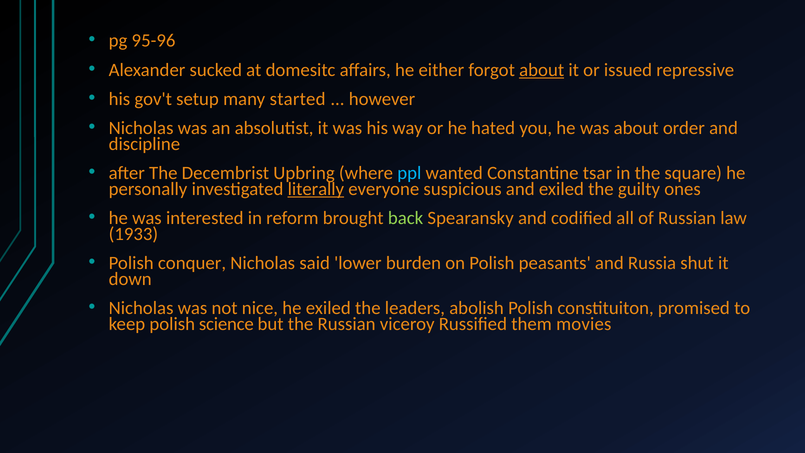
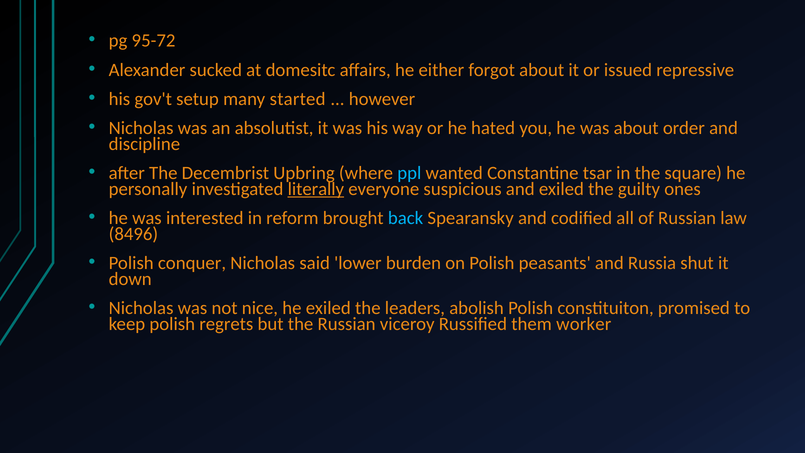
95-96: 95-96 -> 95-72 (154, 41)
about underline: present -> none (542, 70)
back colour: light green -> light blue (406, 218)
1933: 1933 -> 8496 (133, 234)
science: science -> regrets (226, 324)
movies: movies -> worker (584, 324)
